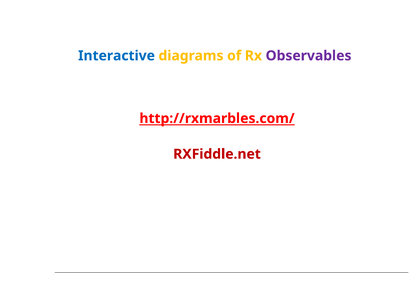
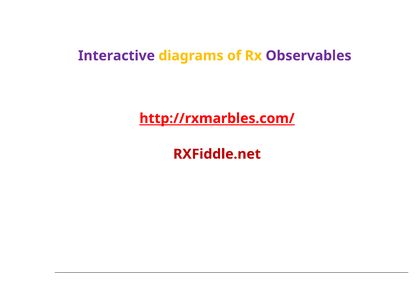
Interactive colour: blue -> purple (117, 56)
